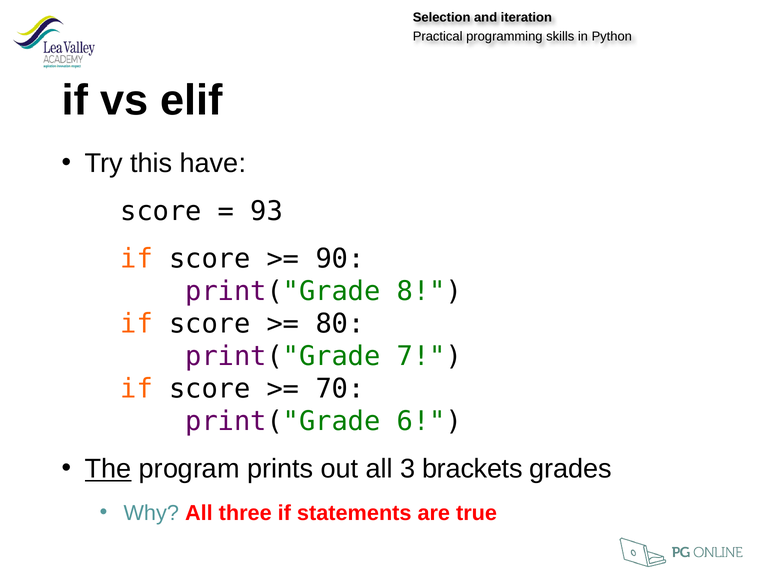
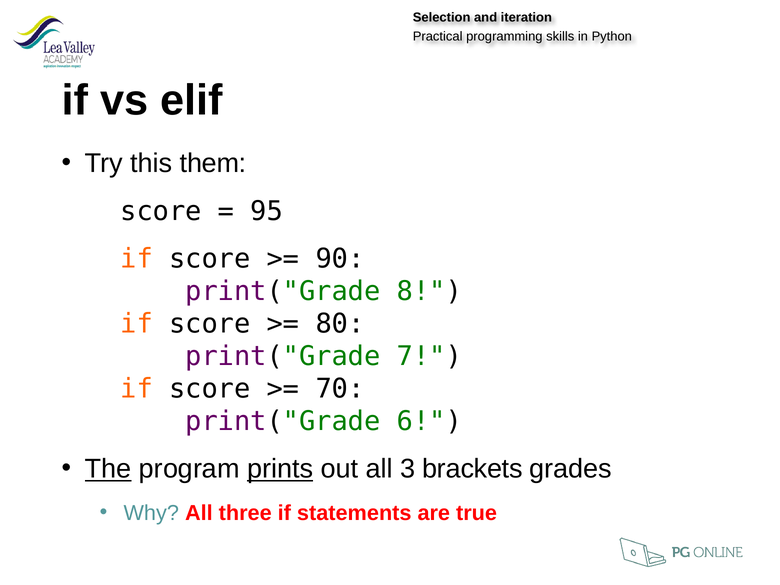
have: have -> them (213, 164)
93: 93 -> 95 (267, 211)
prints underline: none -> present (280, 469)
